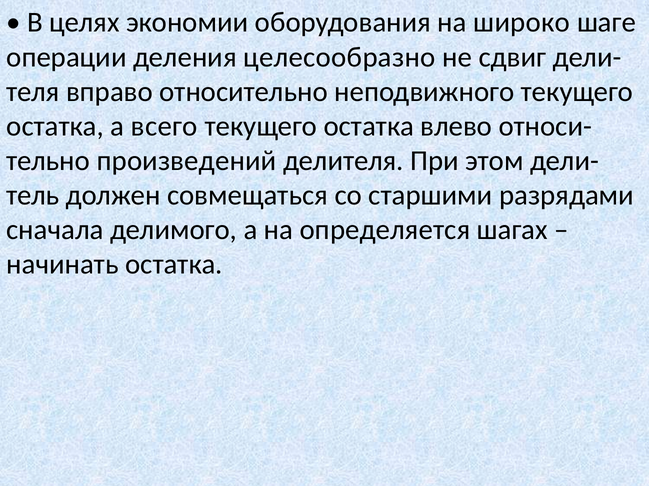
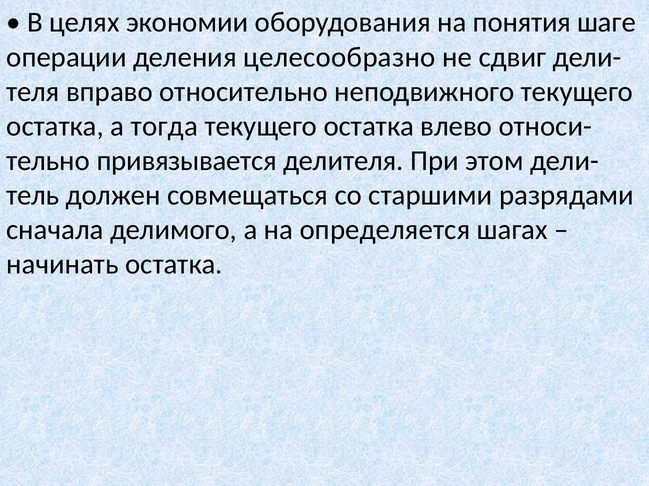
широко: широко -> понятия (522, 22)
всего: всего -> тогда (164, 126)
произведений: произведений -> привязывается (187, 161)
